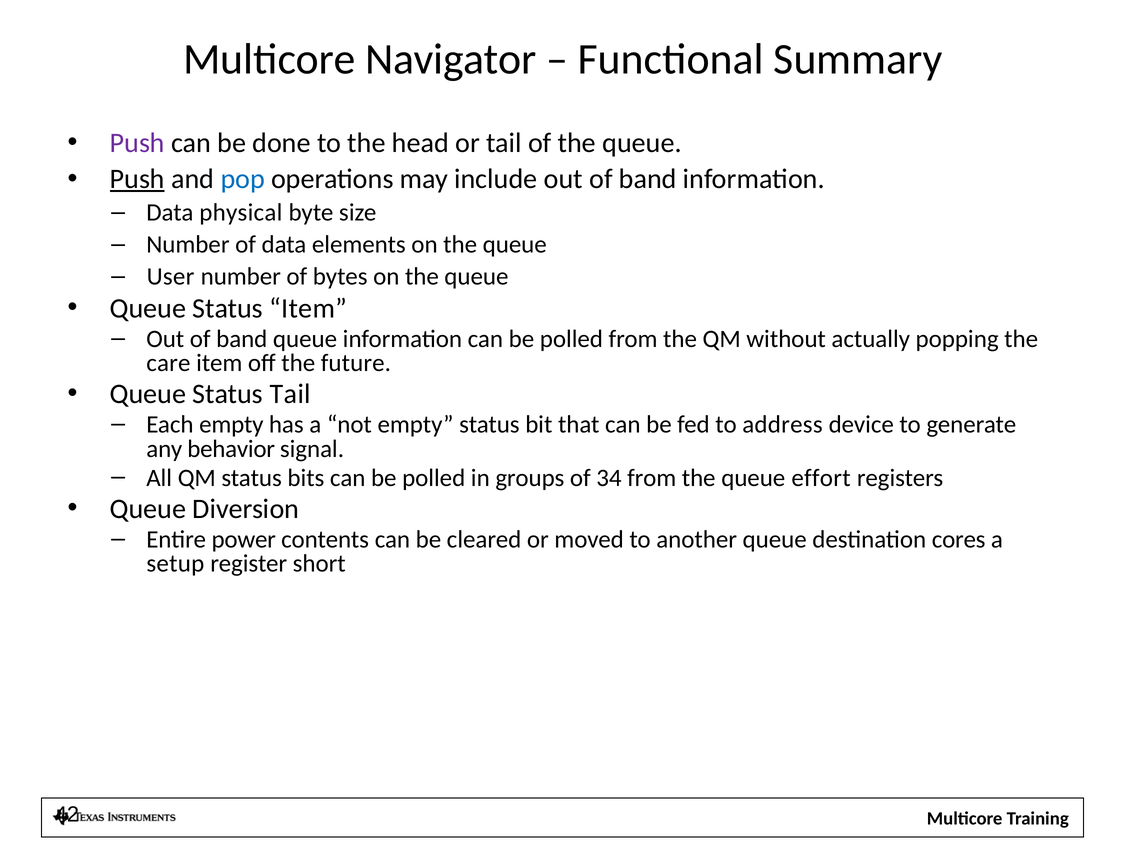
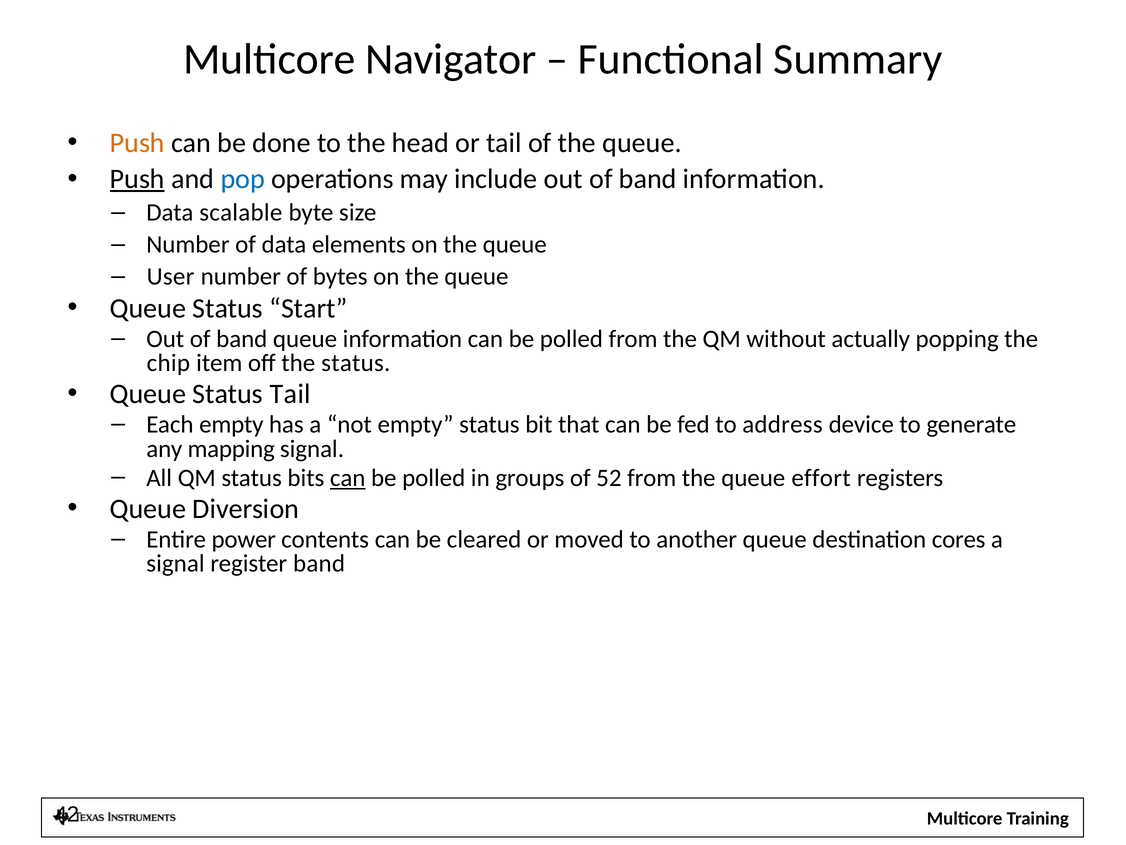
Push colour: purple -> orange (137, 143)
physical: physical -> scalable (241, 212)
Status Item: Item -> Start (308, 308)
care: care -> chip (168, 363)
the future: future -> status (356, 363)
behavior: behavior -> mapping (231, 448)
can underline: none -> present (348, 478)
34: 34 -> 52 (609, 478)
setup: setup -> signal (175, 563)
register short: short -> band (319, 563)
